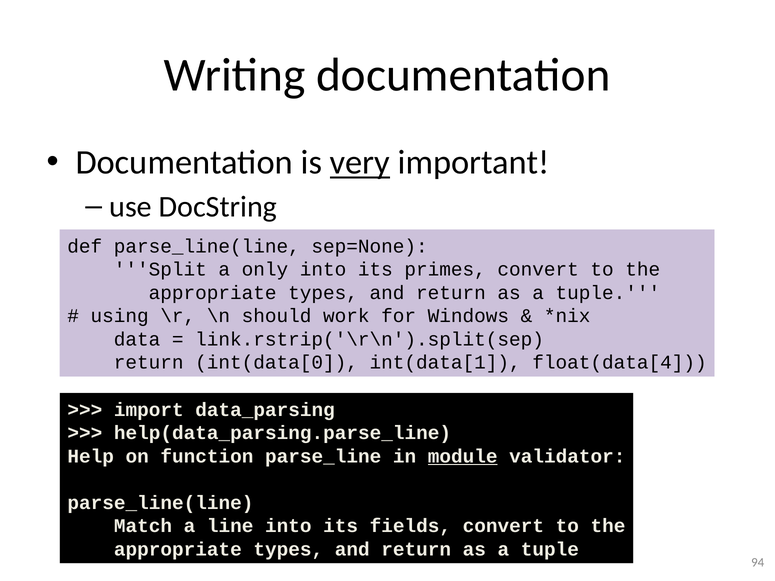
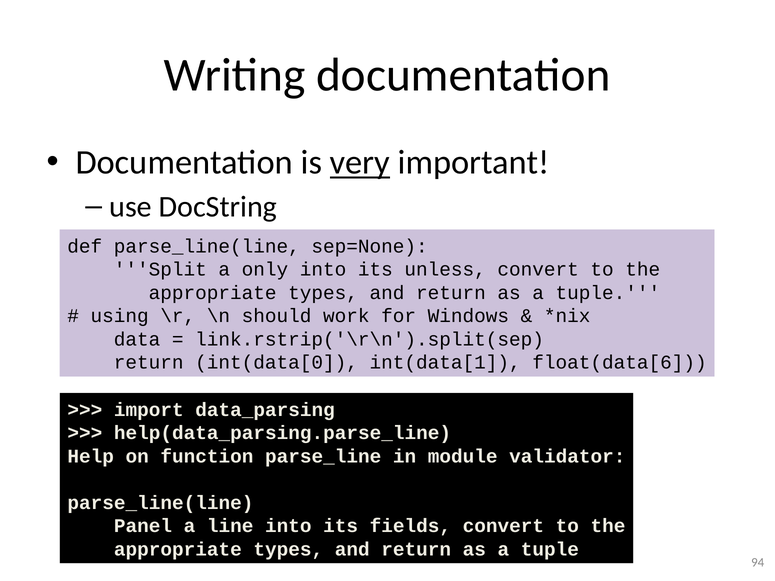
primes: primes -> unless (445, 270)
float(data[4: float(data[4 -> float(data[6 (620, 363)
module underline: present -> none (463, 456)
Match: Match -> Panel (143, 526)
